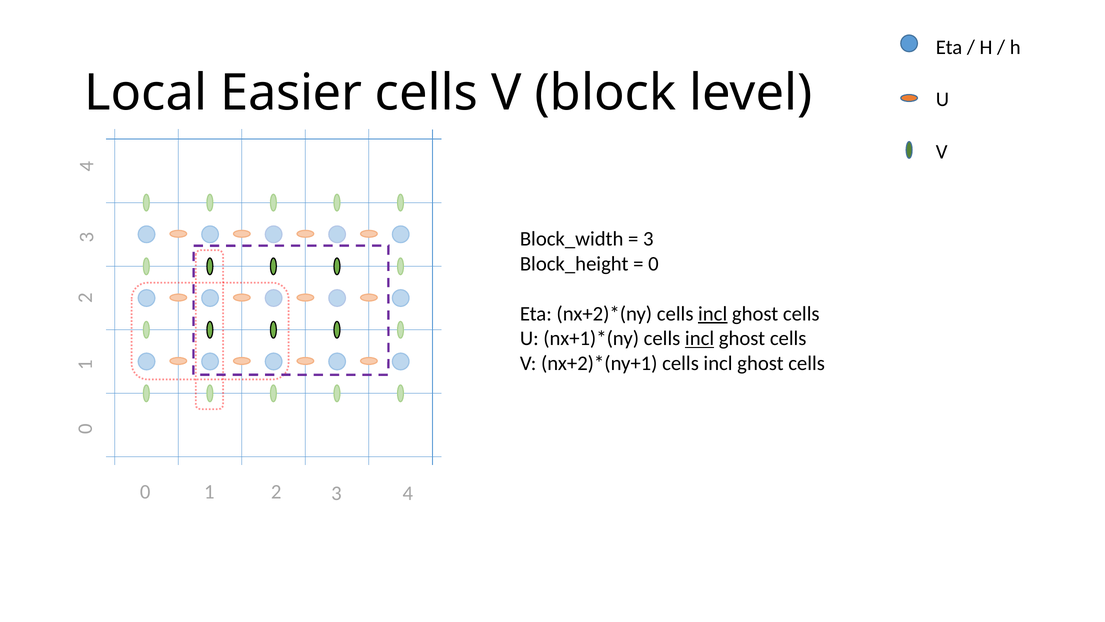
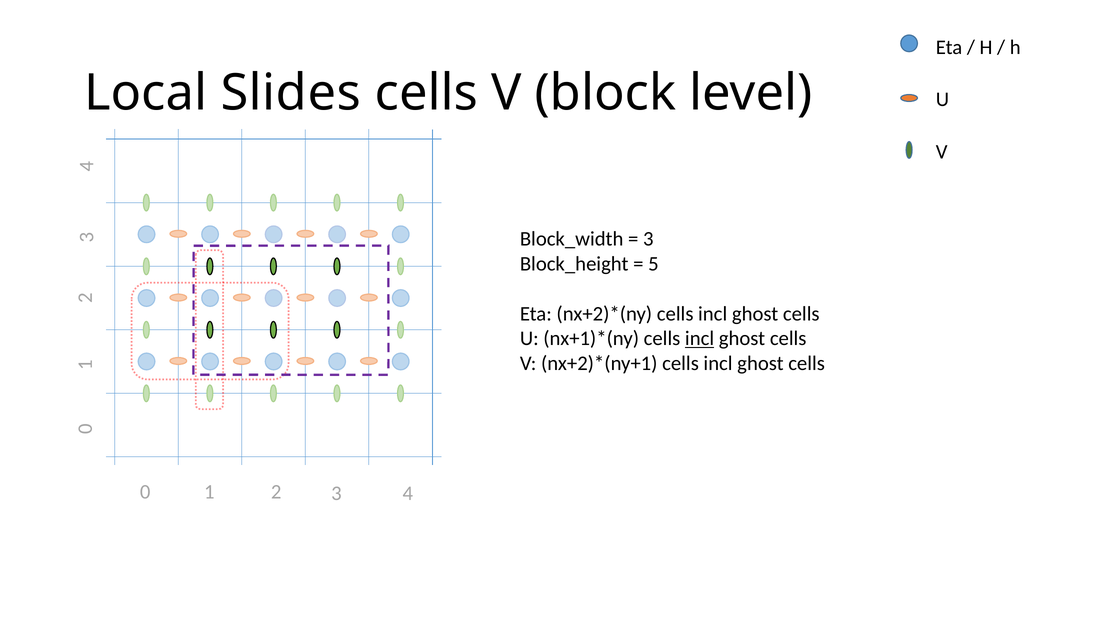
Easier: Easier -> Slides (291, 93)
0: 0 -> 5 (653, 264)
incl underline: present -> none (713, 314)
